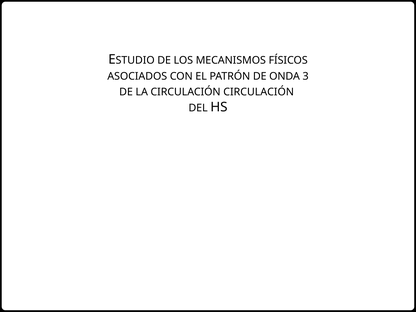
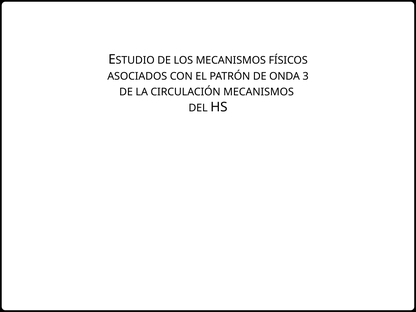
CIRCULACIÓN CIRCULACIÓN: CIRCULACIÓN -> MECANISMOS (259, 92)
